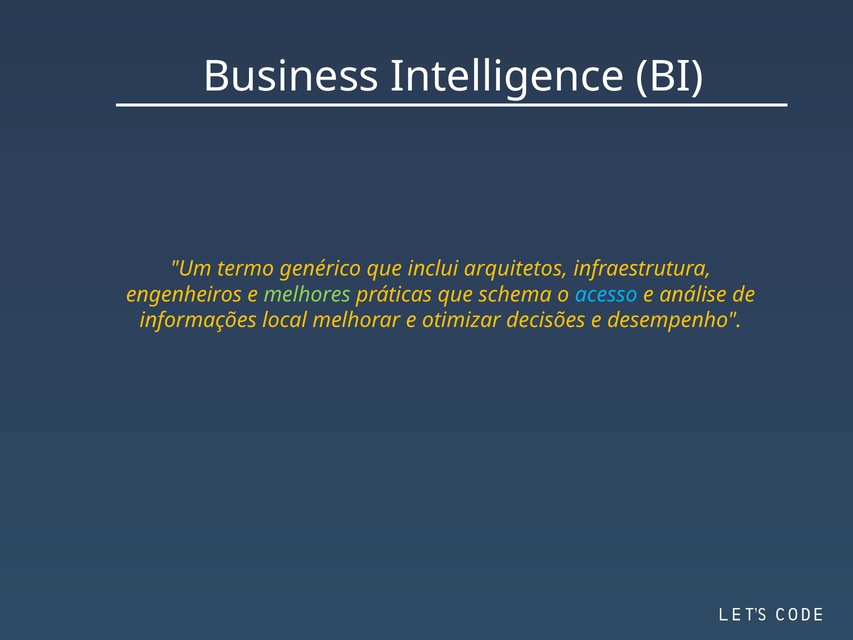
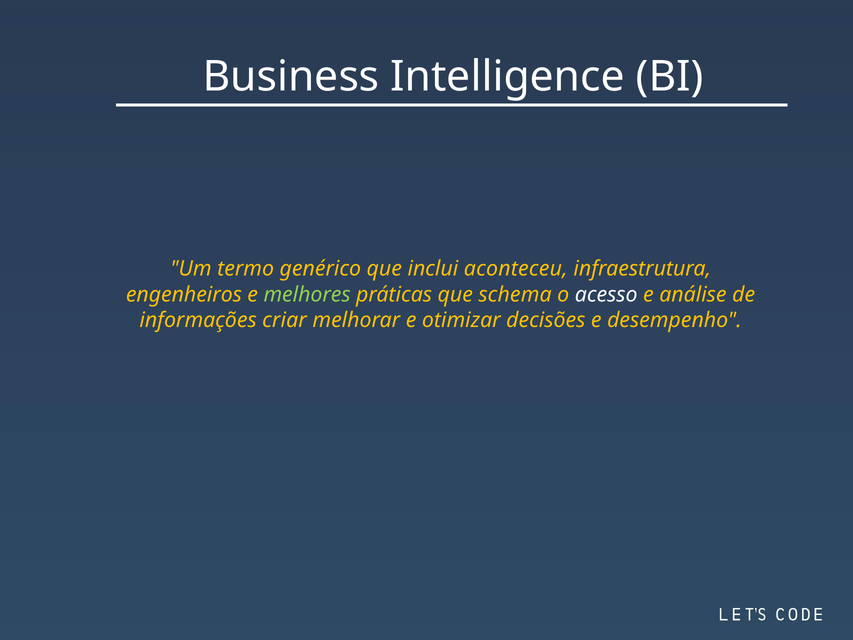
arquitetos: arquitetos -> aconteceu (516, 269)
acesso colour: light blue -> white (606, 294)
local: local -> criar (285, 320)
